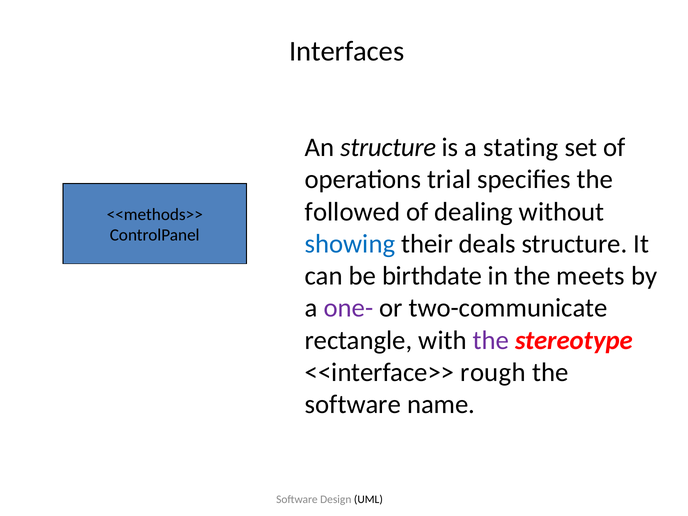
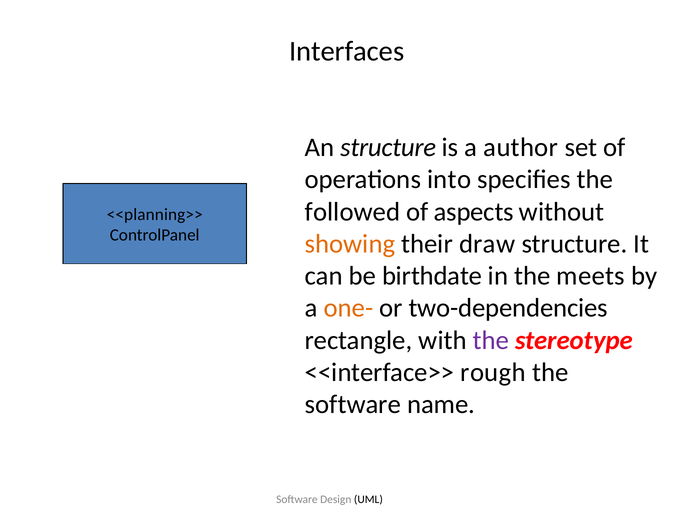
stating: stating -> author (521, 147)
trial: trial -> into (449, 180)
dealing: dealing -> aspects (474, 212)
<<methods>>: <<methods>> -> <<planning>> (155, 214)
showing colour: blue -> orange (350, 244)
deals: deals -> draw (487, 244)
one- colour: purple -> orange (348, 308)
two-communicate: two-communicate -> two-dependencies (508, 308)
